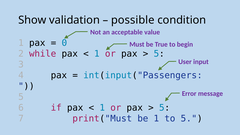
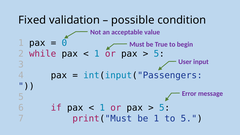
Show: Show -> Fixed (32, 20)
